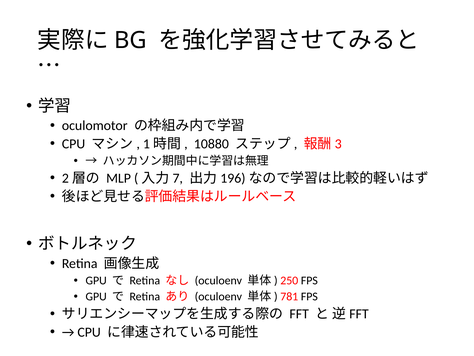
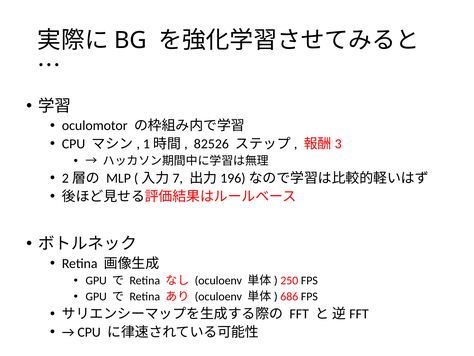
10880: 10880 -> 82526 (211, 144)
781: 781 -> 686 (289, 296)
